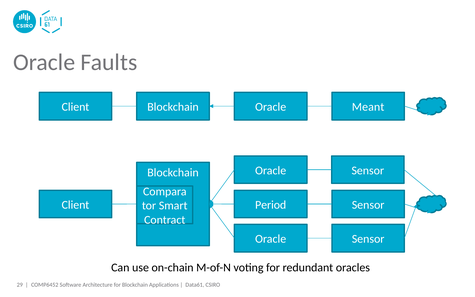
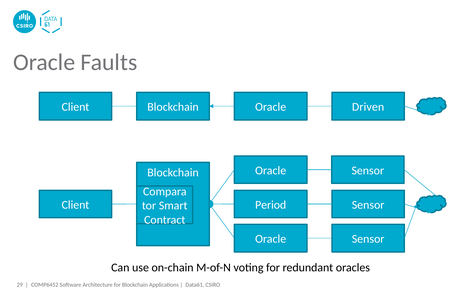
Meant: Meant -> Driven (368, 107)
